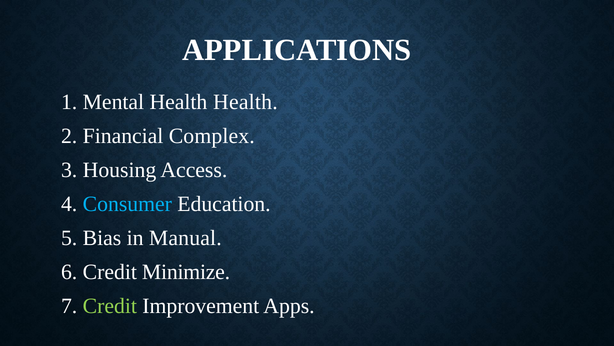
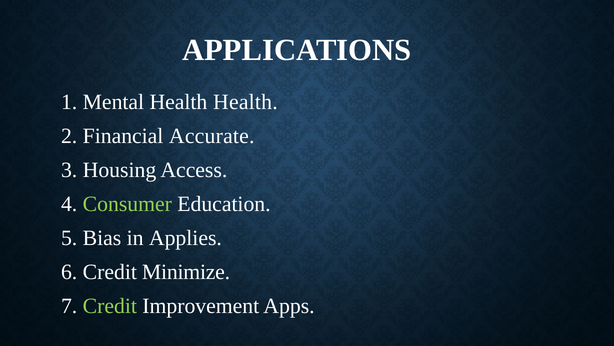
Complex: Complex -> Accurate (212, 136)
Consumer colour: light blue -> light green (127, 204)
Manual: Manual -> Applies (185, 238)
